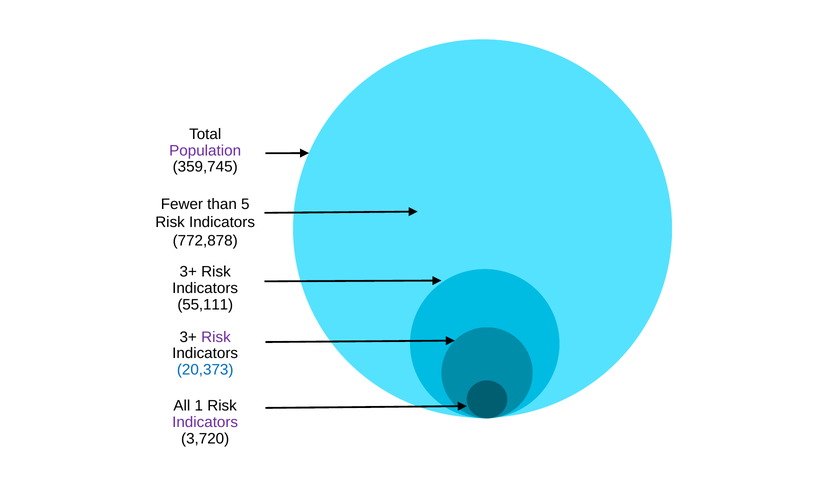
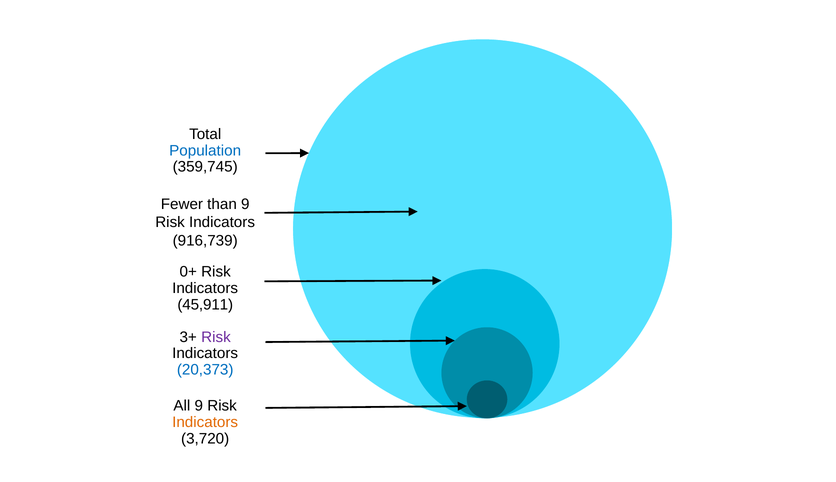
Population colour: purple -> blue (205, 151)
than 5: 5 -> 9 (245, 204)
772,878: 772,878 -> 916,739 (205, 241)
3+: 3+ -> 0+ (188, 272)
55,111: 55,111 -> 45,911 (205, 305)
All 1: 1 -> 9 (199, 406)
Indicators colour: purple -> orange (205, 423)
